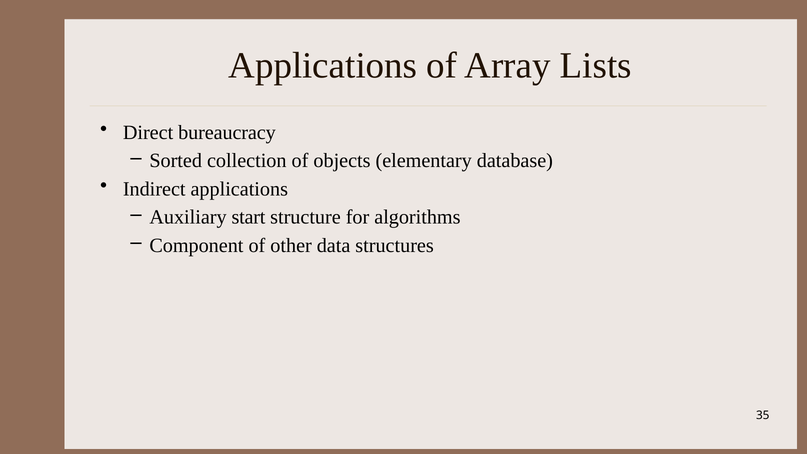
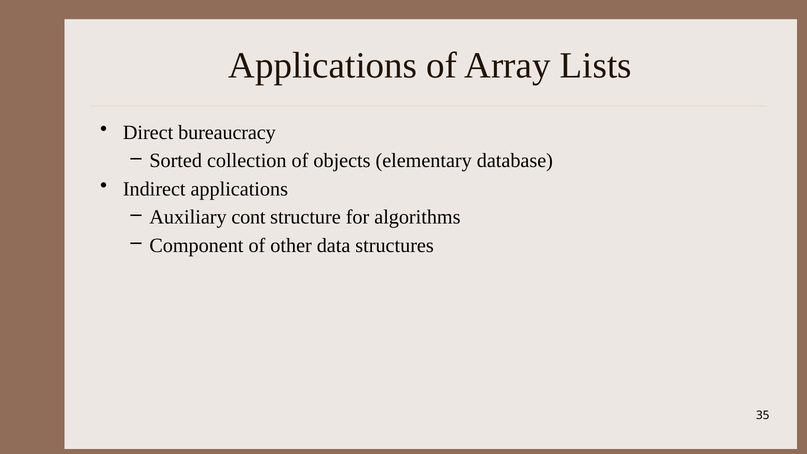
start: start -> cont (249, 217)
